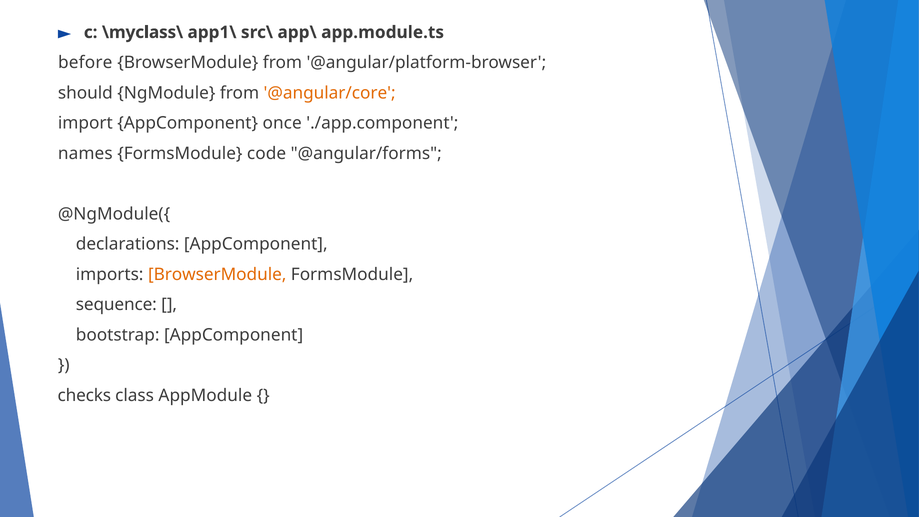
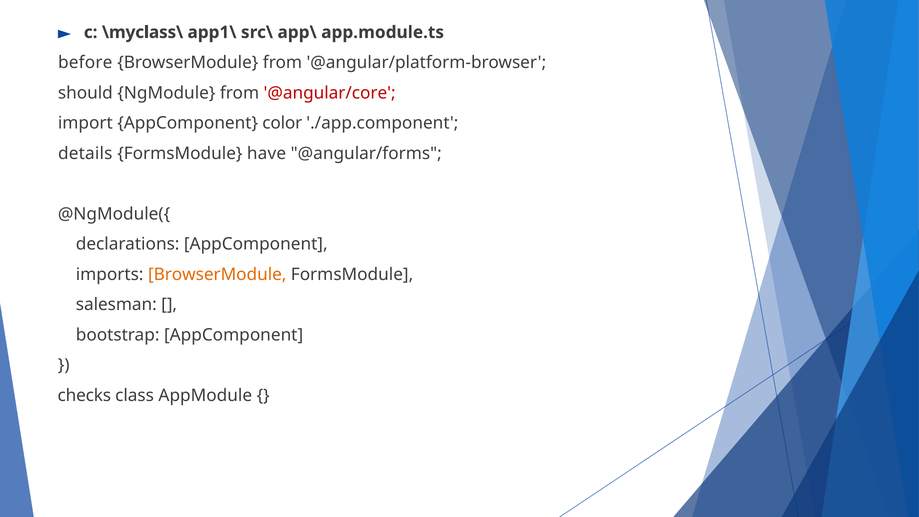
@angular/core colour: orange -> red (330, 93)
once: once -> color (282, 123)
names: names -> details (85, 153)
code: code -> have (267, 153)
sequence: sequence -> salesman (116, 305)
